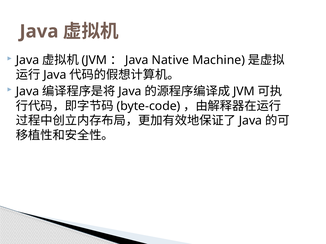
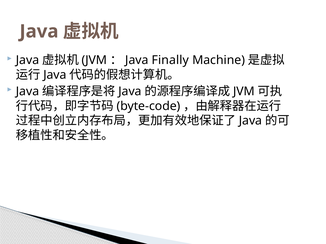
Native: Native -> Finally (170, 60)
